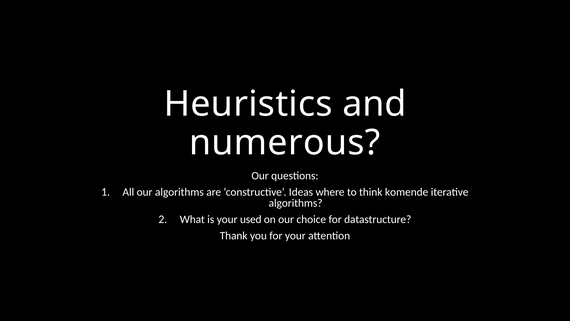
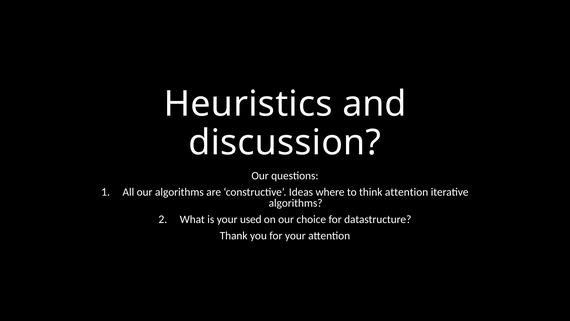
numerous: numerous -> discussion (285, 142)
think komende: komende -> attention (407, 192)
